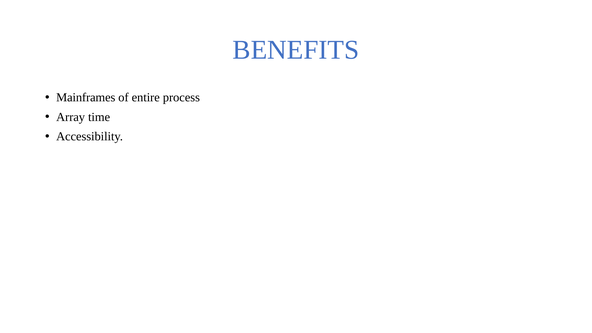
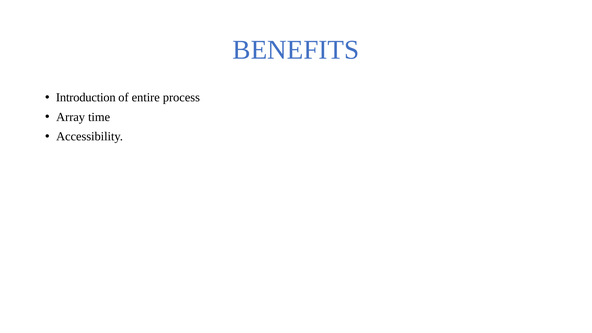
Mainframes: Mainframes -> Introduction (86, 97)
